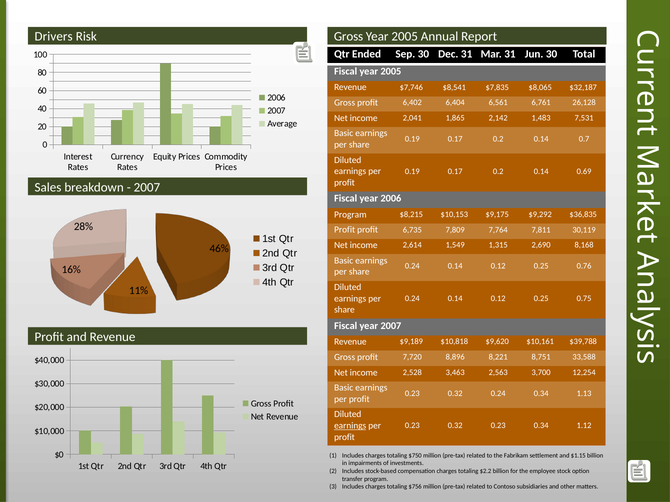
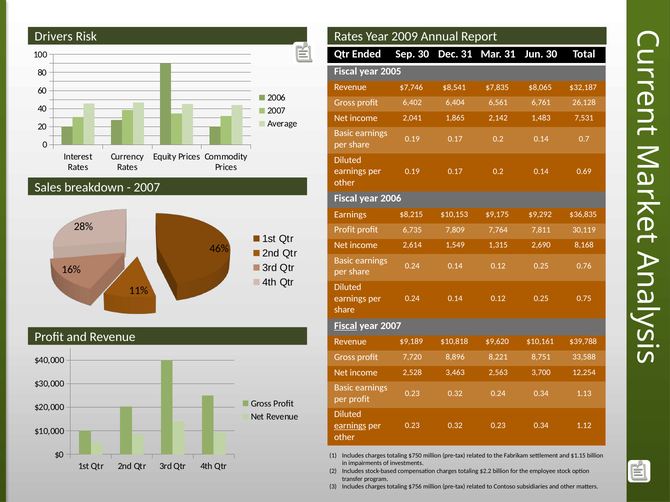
Gross: Gross -> Rates (349, 37)
2005: 2005 -> 2009 (405, 37)
profit: profit -> other (344, 183)
Program: Program -> Earnings (350, 215)
Fiscal underline: none -> present (346, 326)
profit: profit -> other (344, 437)
